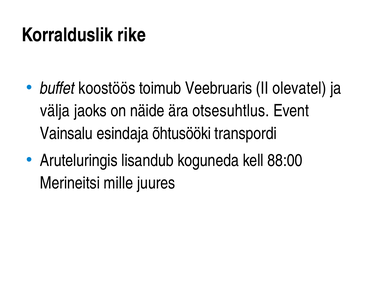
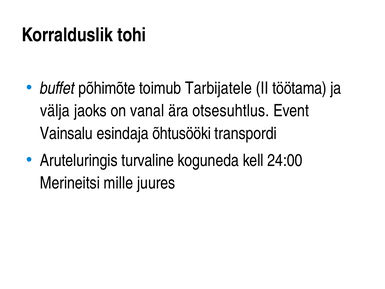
rike: rike -> tohi (132, 35)
koostöös: koostöös -> põhimõte (107, 88)
Veebruaris: Veebruaris -> Tarbijatele (219, 88)
olevatel: olevatel -> töötama (300, 88)
näide: näide -> vanal (147, 111)
lisandub: lisandub -> turvaline (148, 160)
88:00: 88:00 -> 24:00 (285, 160)
